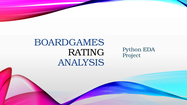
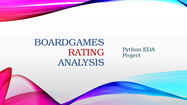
RATING colour: black -> red (86, 53)
